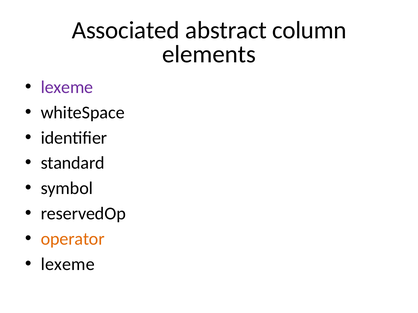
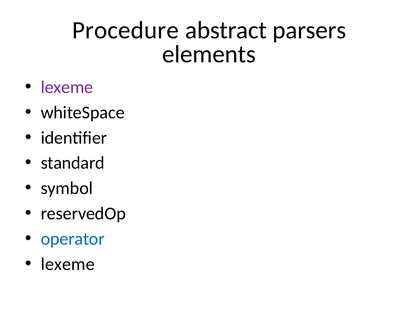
Associated: Associated -> Procedure (126, 30)
column: column -> parsers (309, 30)
operator colour: orange -> blue (73, 239)
